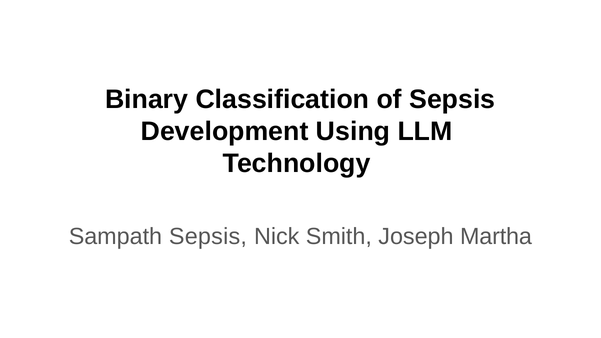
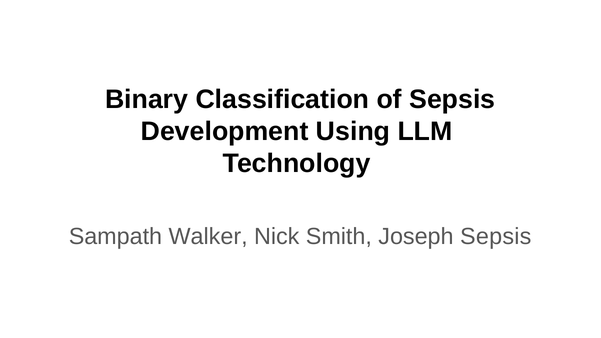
Sampath Sepsis: Sepsis -> Walker (208, 237)
Joseph Martha: Martha -> Sepsis (496, 237)
